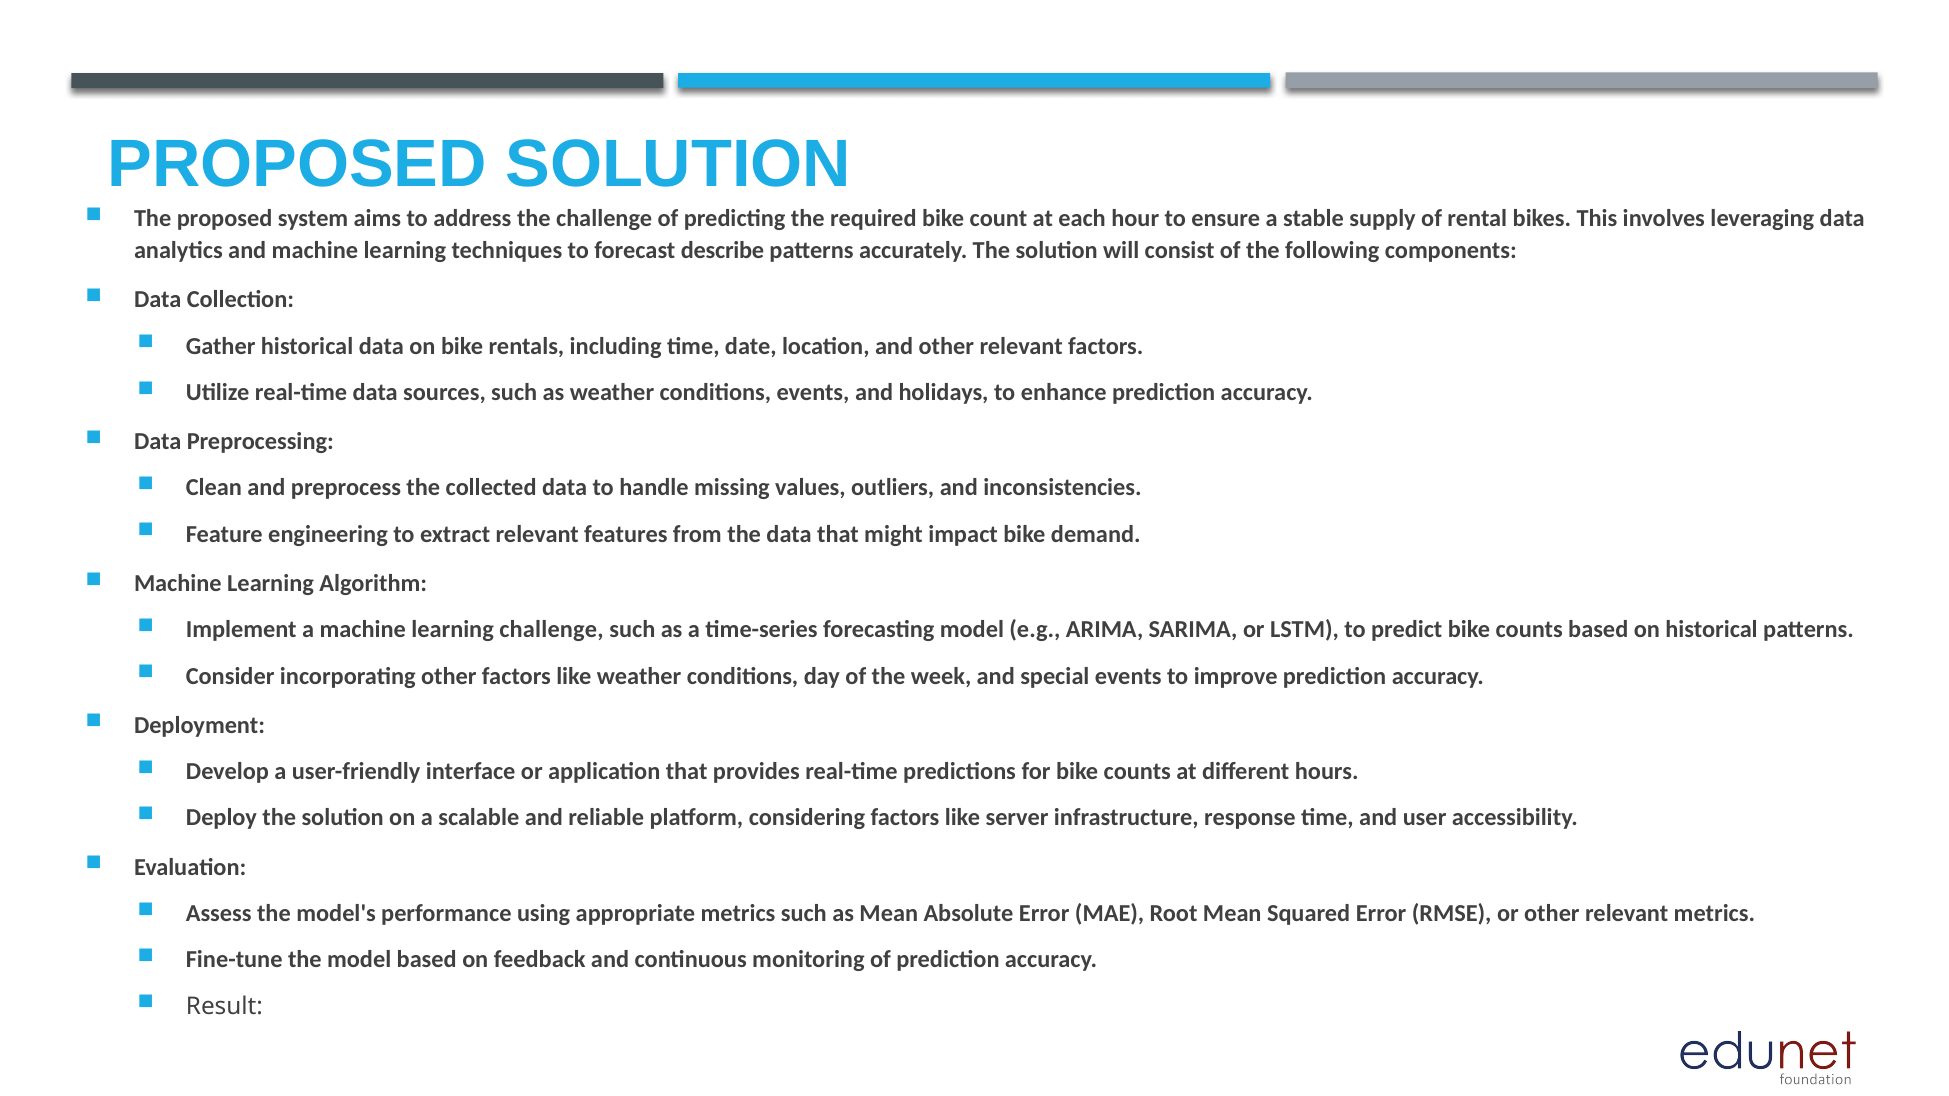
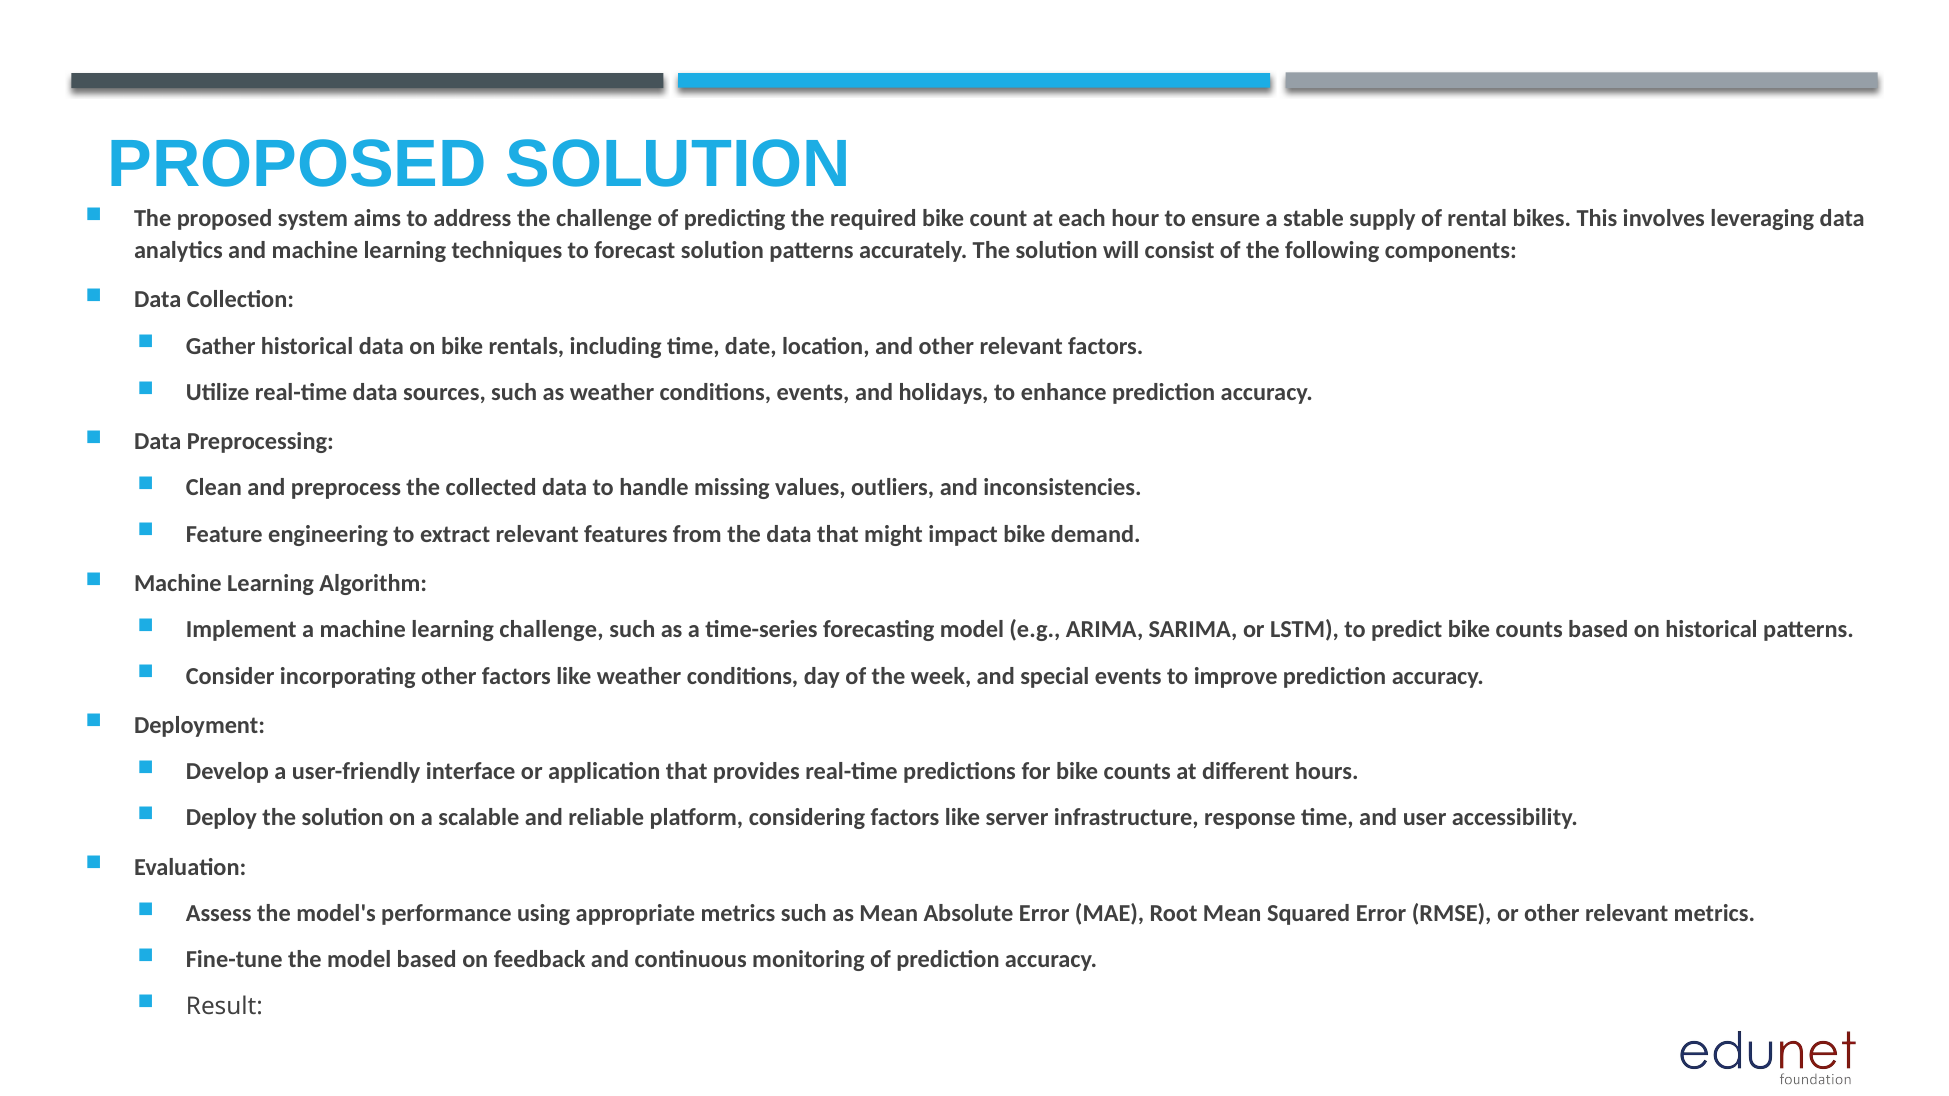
forecast describe: describe -> solution (722, 251)
